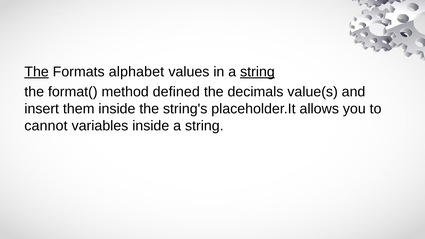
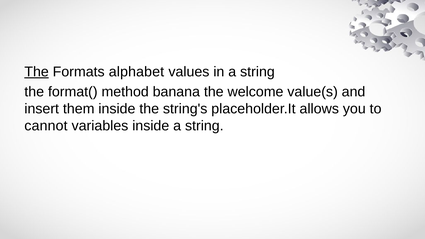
string underline: present -> none (257, 72)
defined: defined -> banana (176, 92)
decimals: decimals -> welcome (255, 92)
